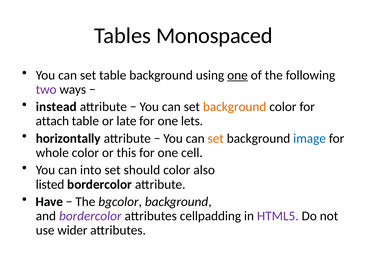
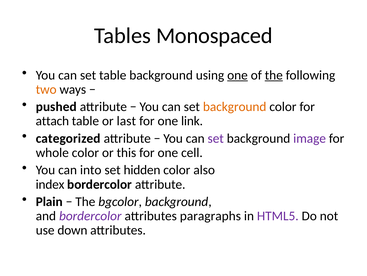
the underline: none -> present (274, 75)
two colour: purple -> orange (46, 89)
instead: instead -> pushed (56, 106)
late: late -> last (126, 121)
lets: lets -> link (192, 121)
horizontally: horizontally -> categorized (68, 138)
set colour: orange -> purple (216, 138)
image colour: blue -> purple (310, 138)
should: should -> hidden (142, 170)
listed: listed -> index (50, 184)
Have: Have -> Plain (49, 201)
cellpadding: cellpadding -> paragraphs (210, 215)
wider: wider -> down (72, 230)
